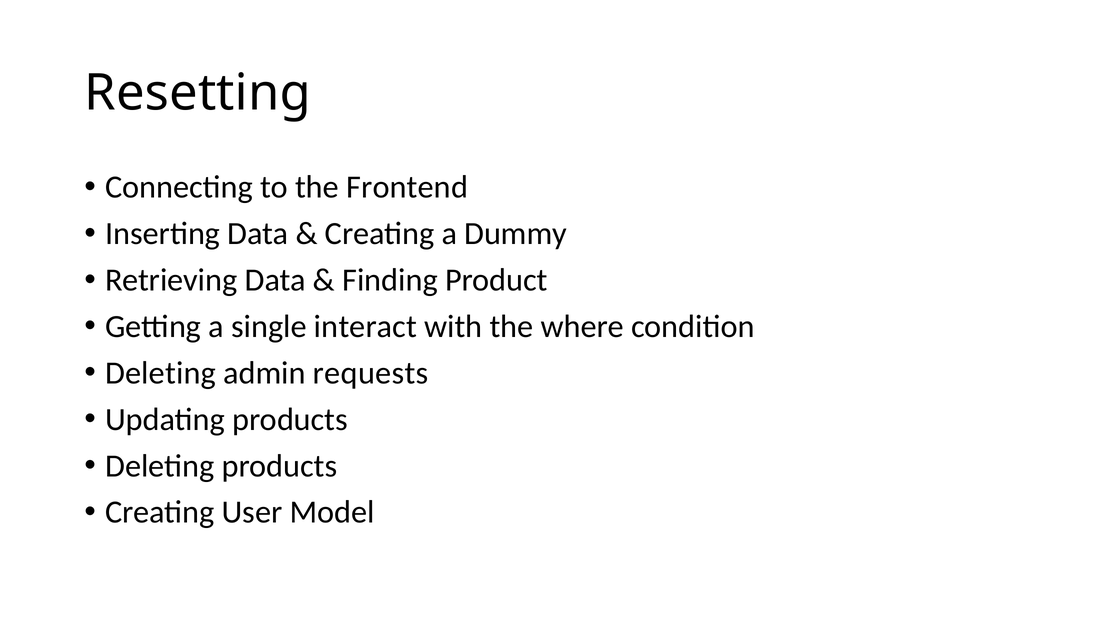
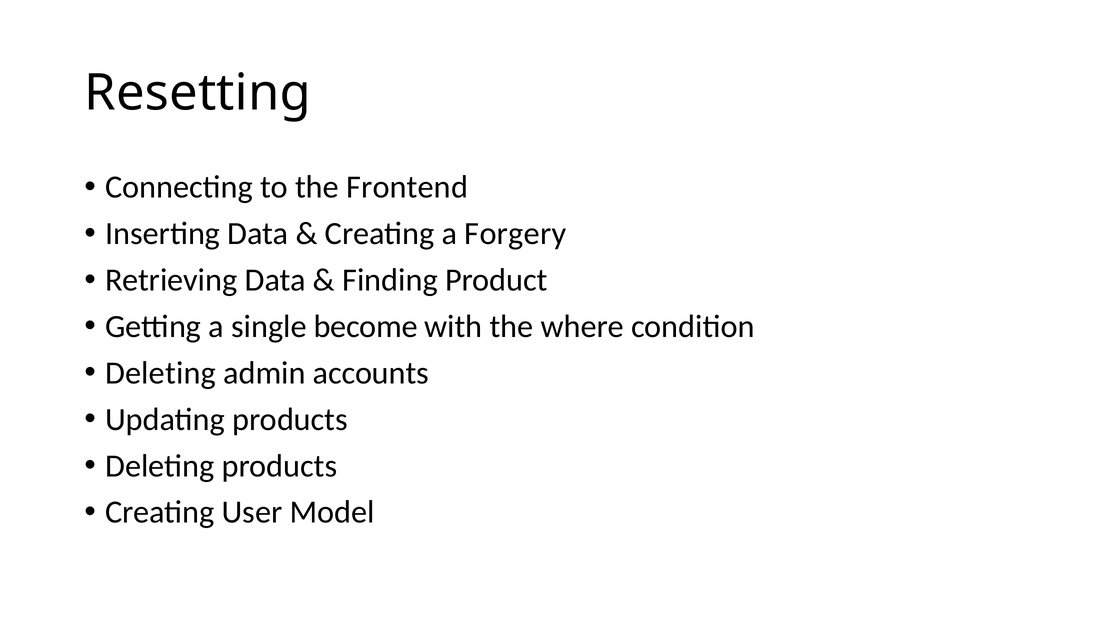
Dummy: Dummy -> Forgery (515, 234)
interact: interact -> become (366, 327)
requests: requests -> accounts (371, 373)
